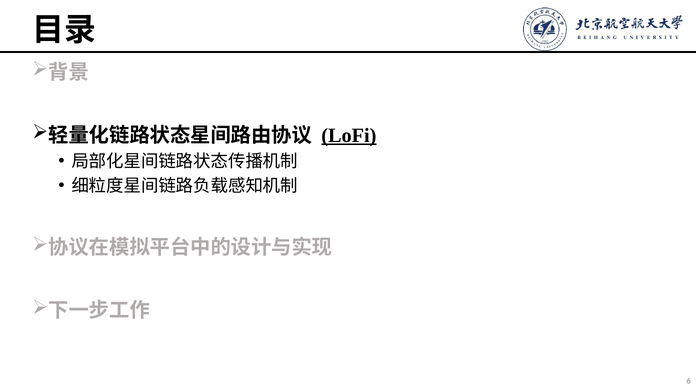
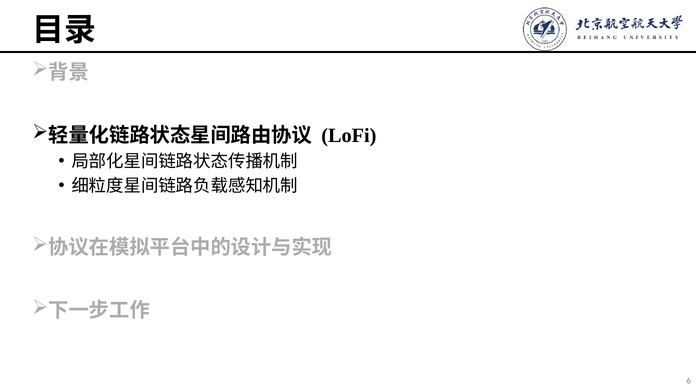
LoFi underline: present -> none (349, 136)
